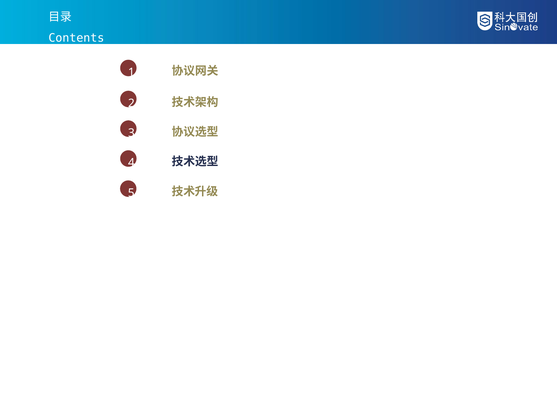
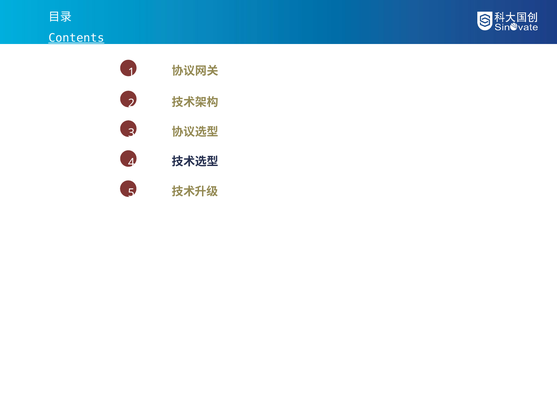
Contents underline: none -> present (76, 38)
